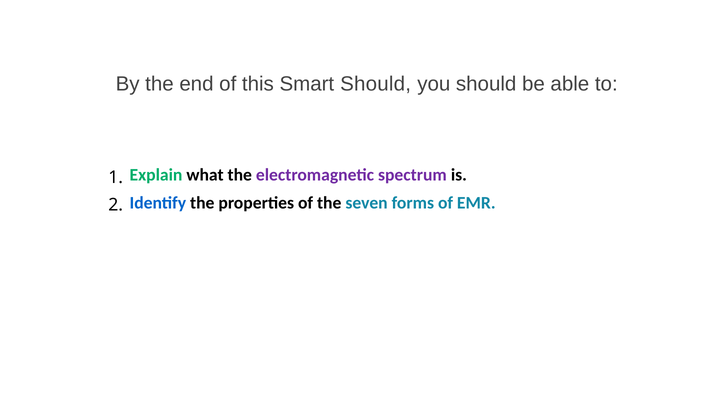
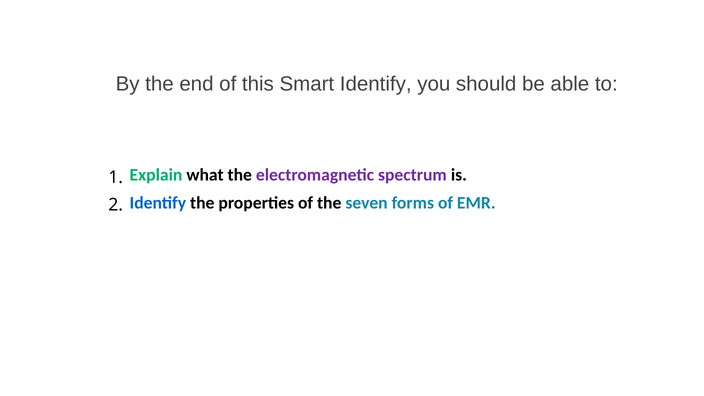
Smart Should: Should -> Identify (376, 84)
